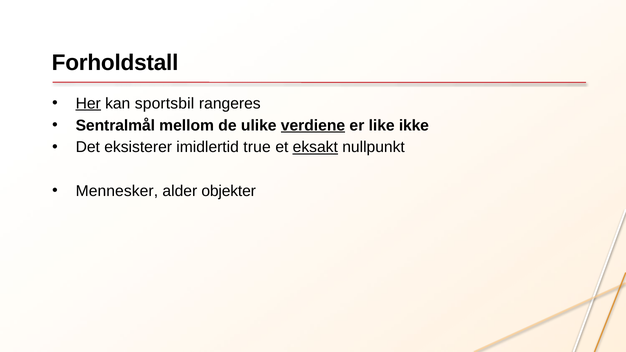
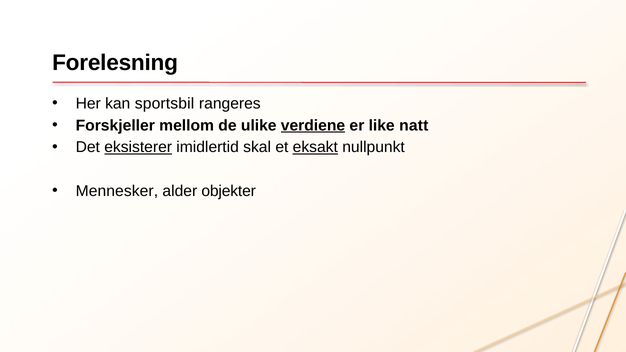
Forholdstall: Forholdstall -> Forelesning (115, 63)
Her underline: present -> none (88, 104)
Sentralmål: Sentralmål -> Forskjeller (115, 125)
ikke: ikke -> natt (414, 125)
eksisterer underline: none -> present (138, 147)
true: true -> skal (257, 147)
